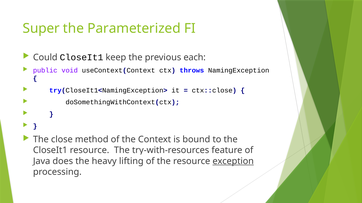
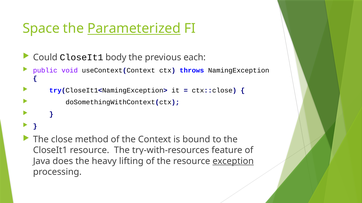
Super: Super -> Space (41, 29)
Parameterized underline: none -> present (134, 29)
keep: keep -> body (116, 57)
